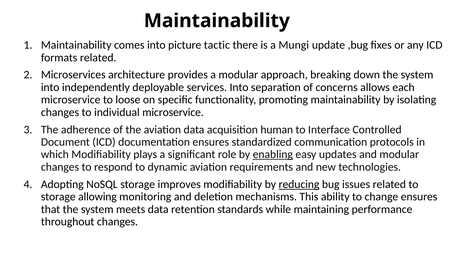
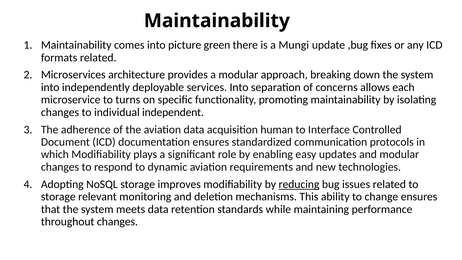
tactic: tactic -> green (217, 45)
loose: loose -> turns (128, 100)
individual microservice: microservice -> independent (173, 112)
enabling underline: present -> none (273, 154)
allowing: allowing -> relevant (97, 197)
